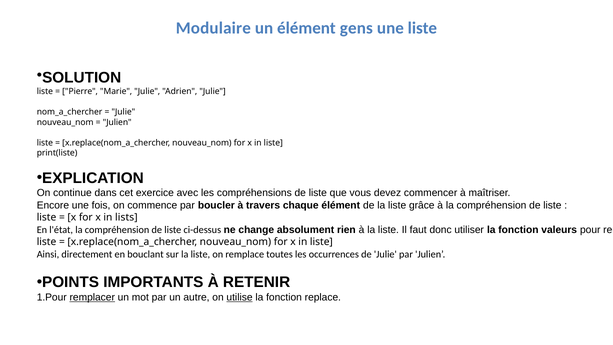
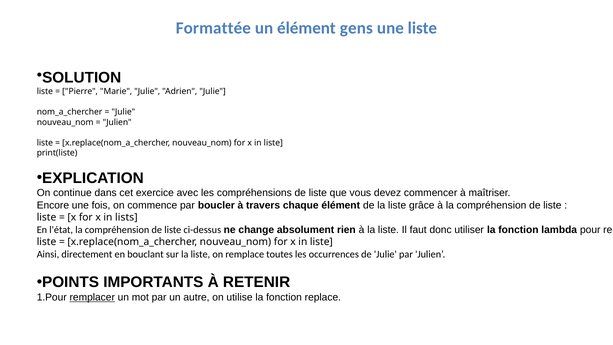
Modulaire: Modulaire -> Formattée (213, 28)
valeurs: valeurs -> lambda (559, 230)
utilise underline: present -> none (240, 297)
